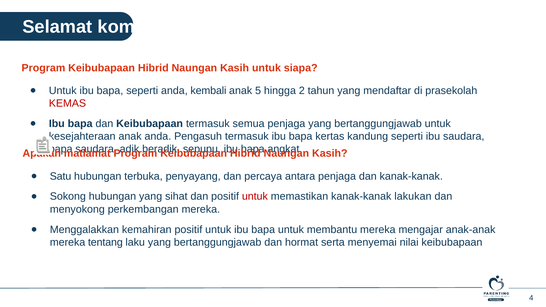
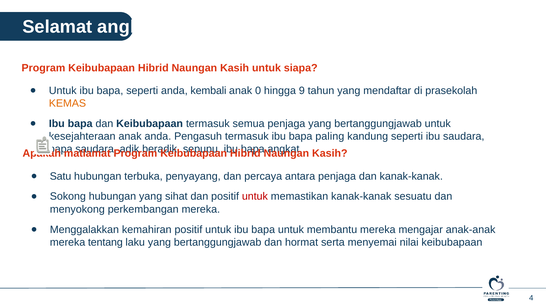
Selamat komen: komen -> angkat (127, 27)
5: 5 -> 0 (258, 91)
2: 2 -> 9 (302, 91)
KEMAS colour: red -> orange (67, 103)
kertas: kertas -> paling (330, 136)
lakukan: lakukan -> sesuatu (413, 197)
